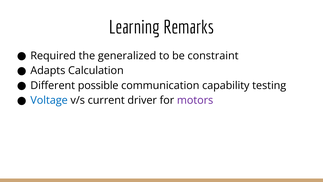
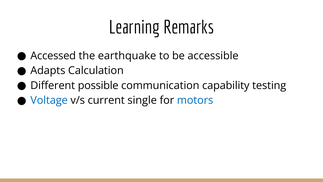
Required: Required -> Accessed (53, 56)
generalized: generalized -> earthquake (127, 56)
constraint: constraint -> accessible (213, 56)
driver: driver -> single (142, 100)
motors colour: purple -> blue (195, 100)
